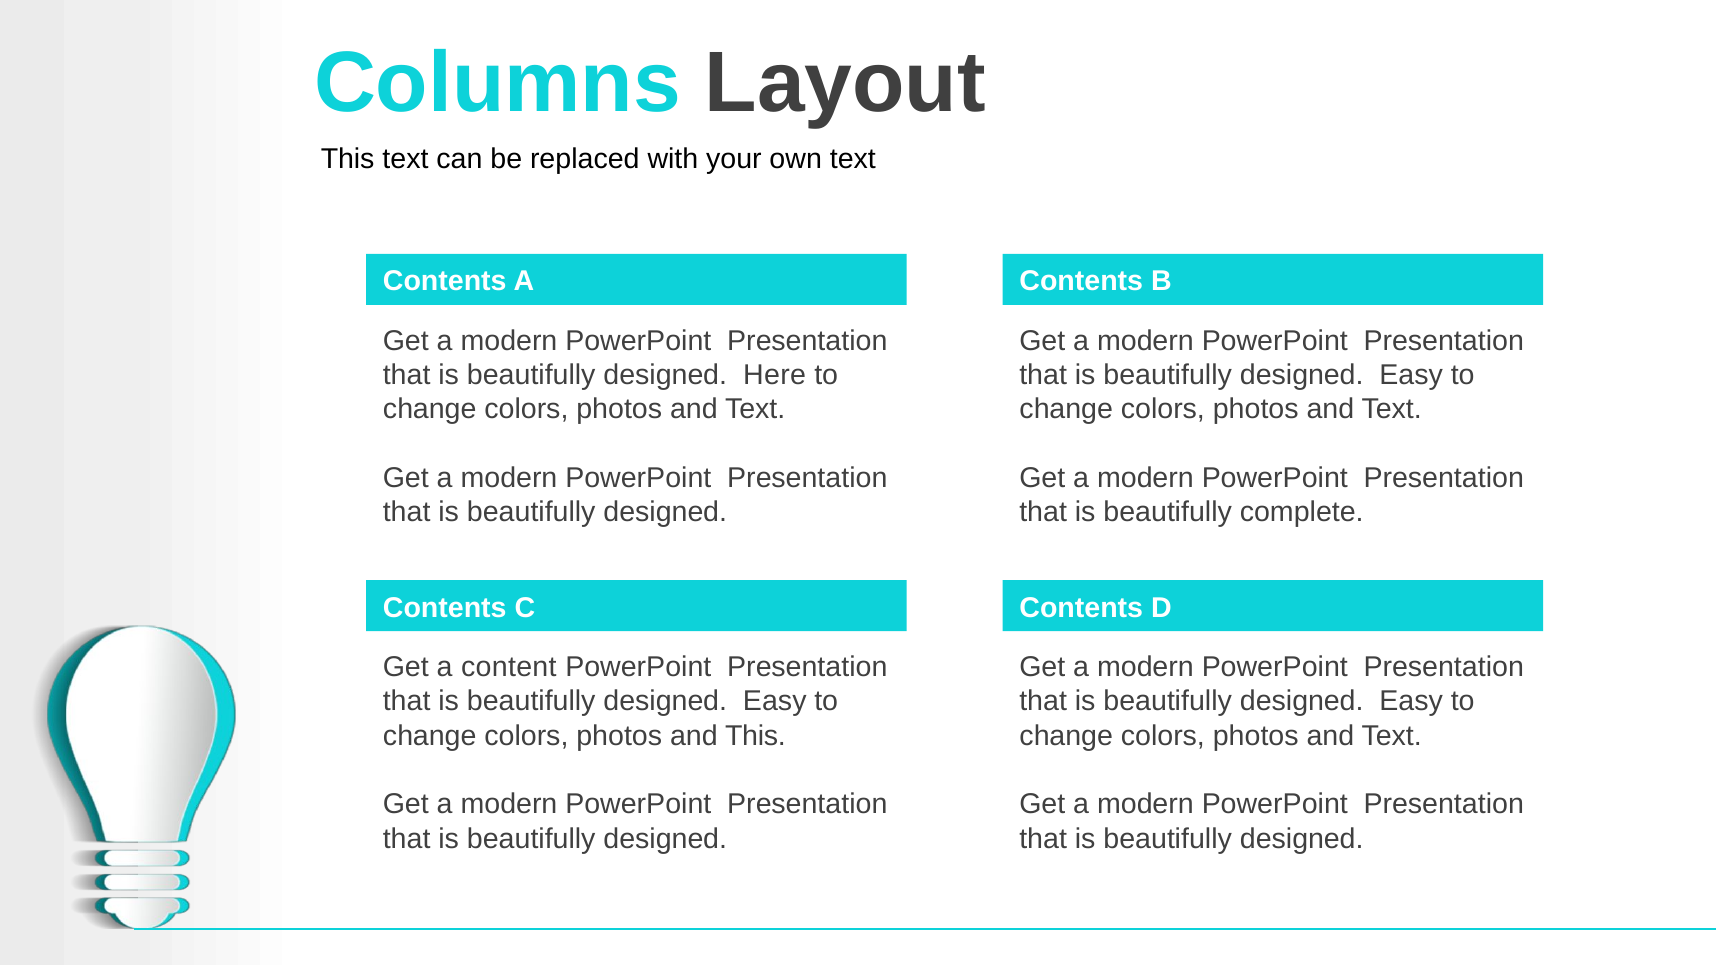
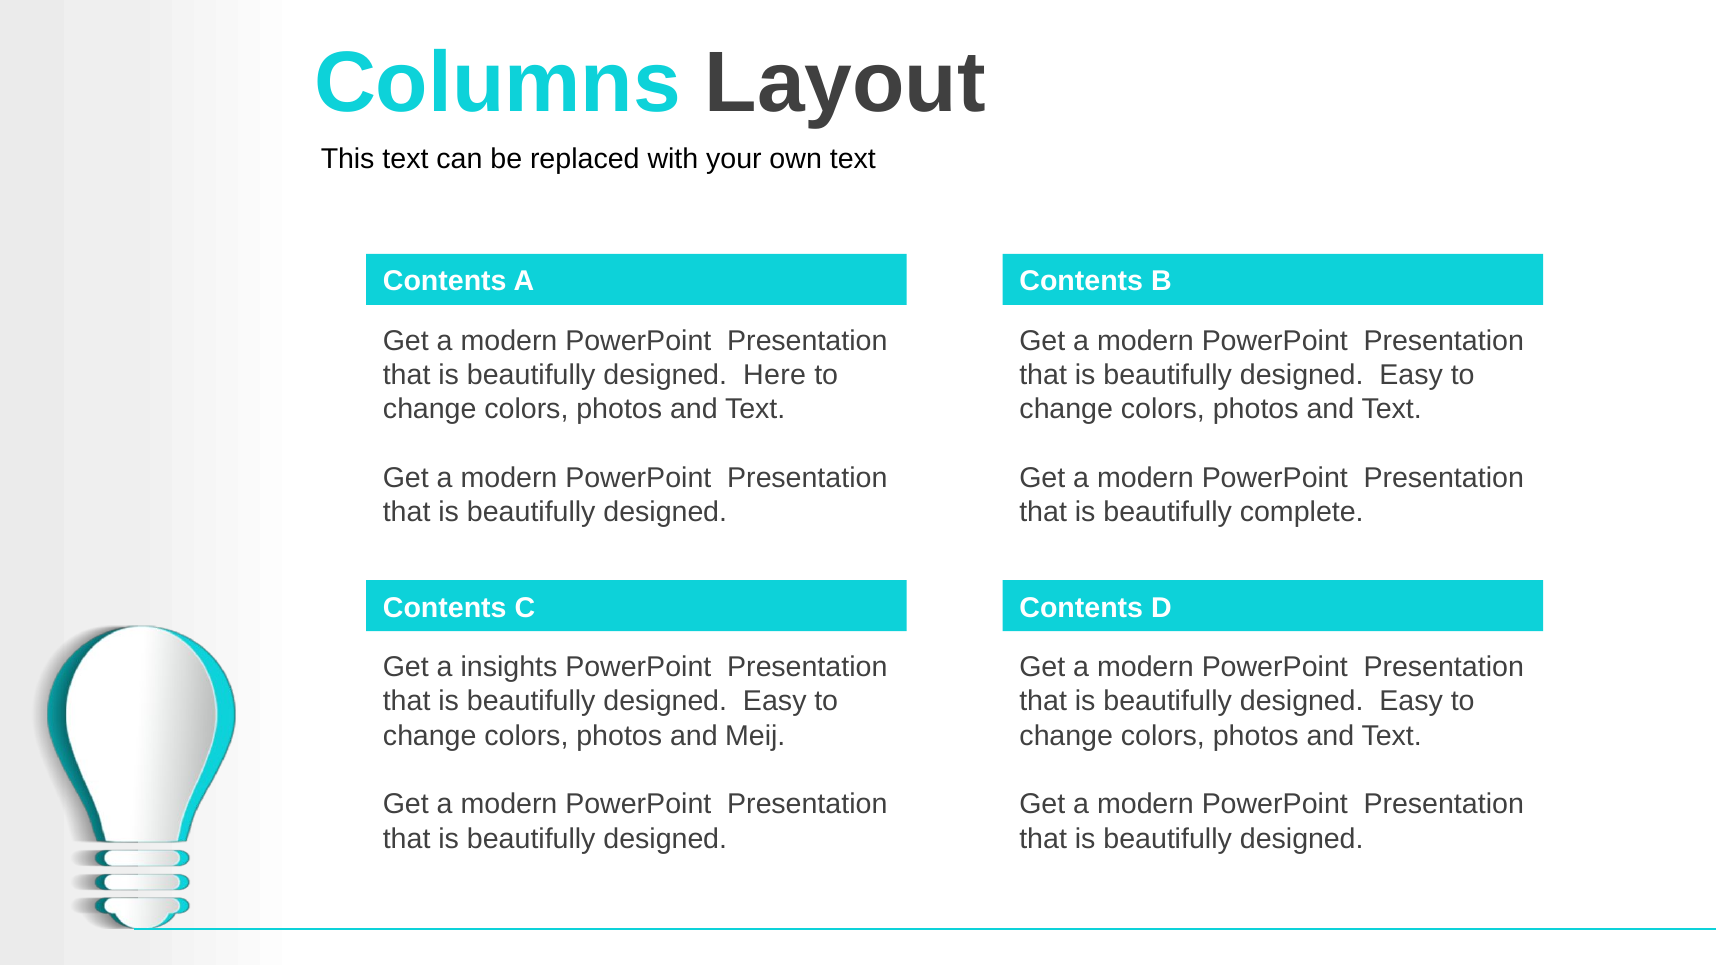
content: content -> insights (509, 667)
and This: This -> Meij (755, 736)
